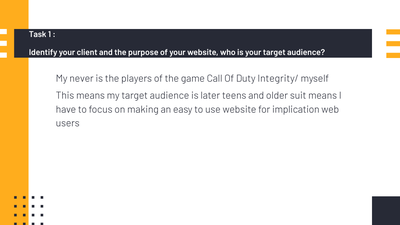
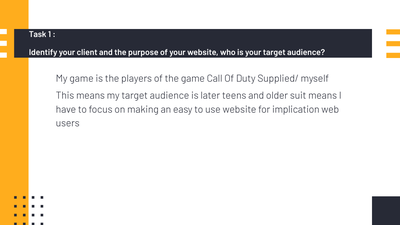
My never: never -> game (82, 78)
Integrity/: Integrity/ -> Supplied/ (278, 78)
